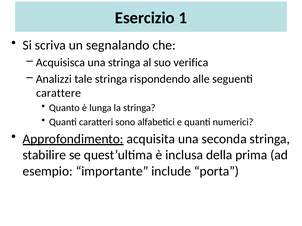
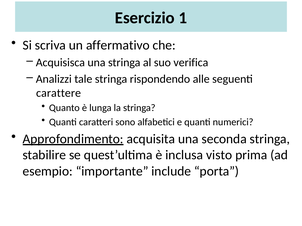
segnalando: segnalando -> affermativo (118, 45)
della: della -> visto (219, 155)
